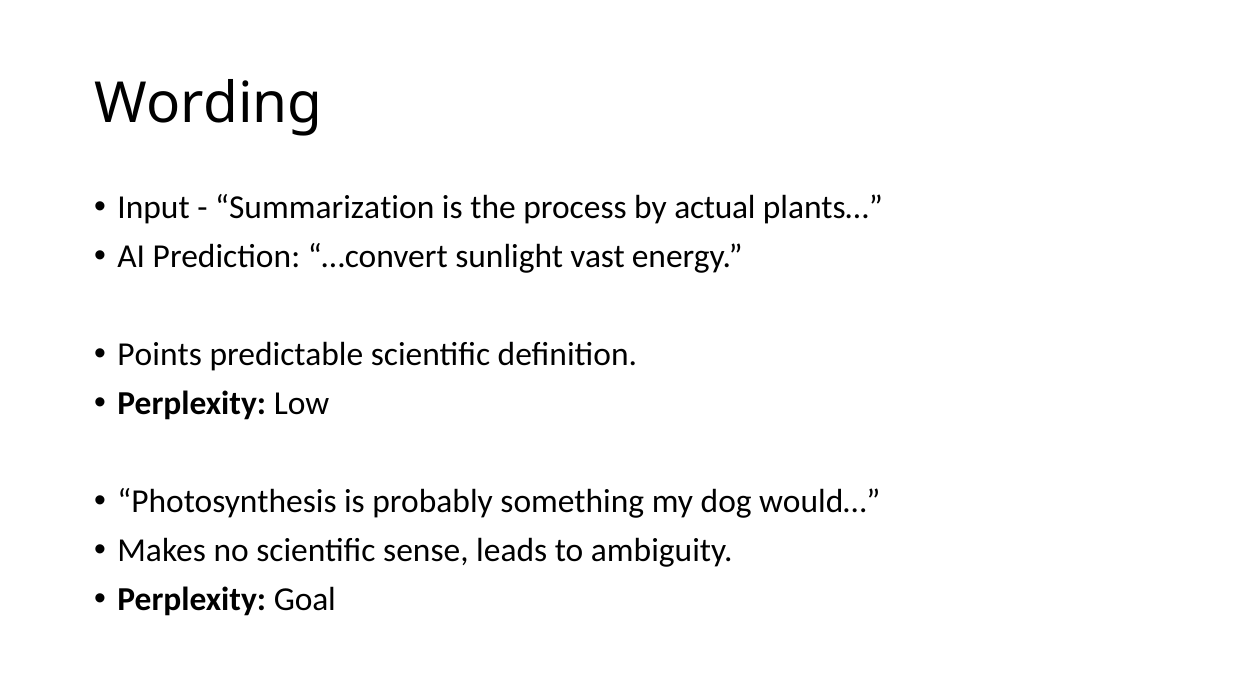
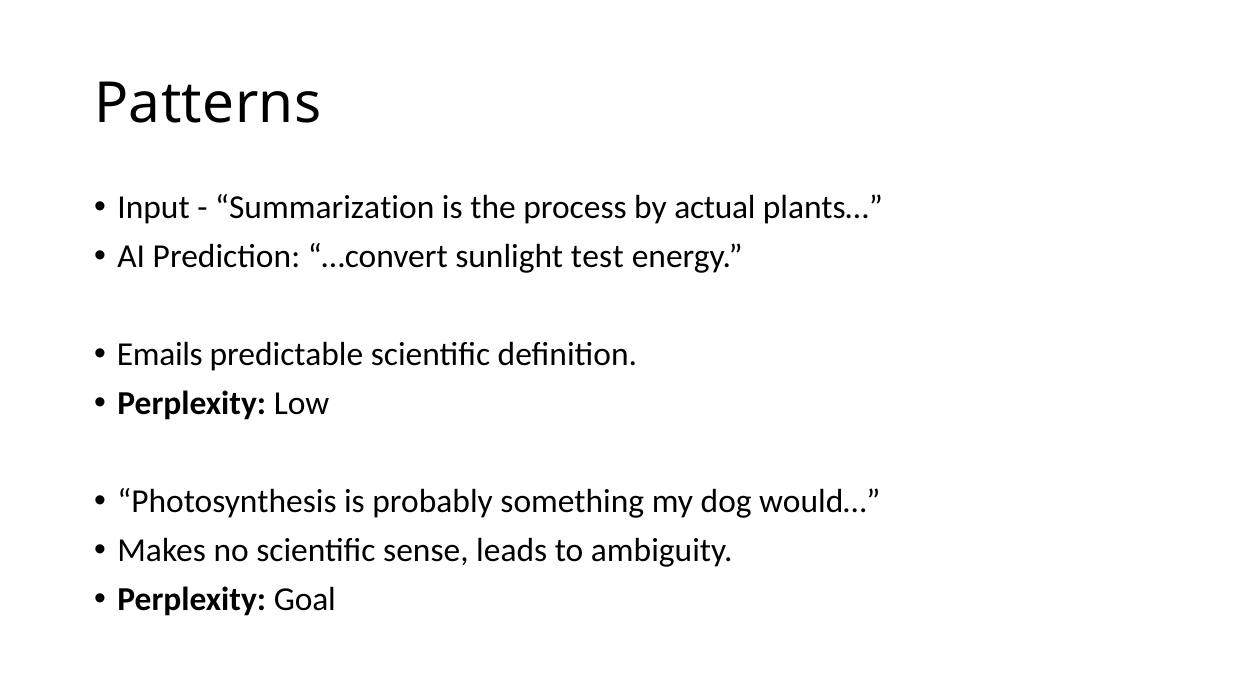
Wording: Wording -> Patterns (208, 104)
vast: vast -> test (597, 257)
Points: Points -> Emails (160, 355)
